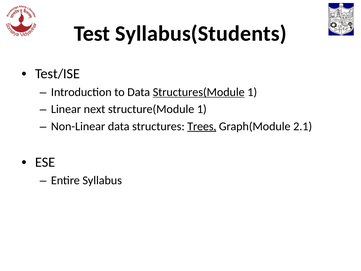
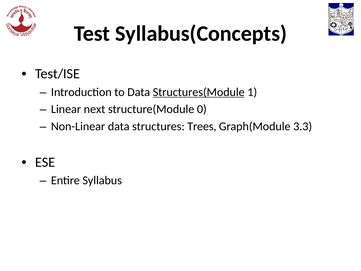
Syllabus(Students: Syllabus(Students -> Syllabus(Concepts (201, 34)
structure(Module 1: 1 -> 0 (202, 109)
Trees underline: present -> none (202, 126)
2.1: 2.1 -> 3.3 (303, 126)
